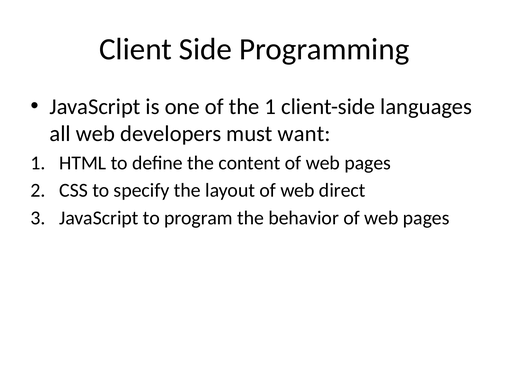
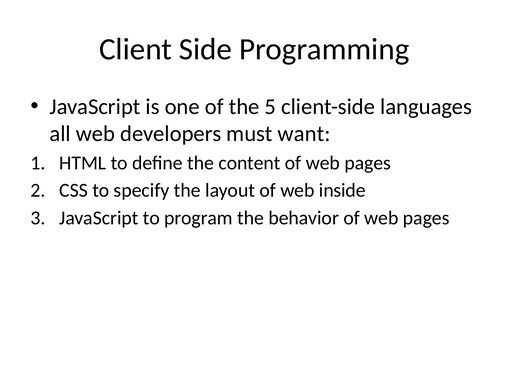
the 1: 1 -> 5 (270, 107)
direct: direct -> inside (342, 191)
